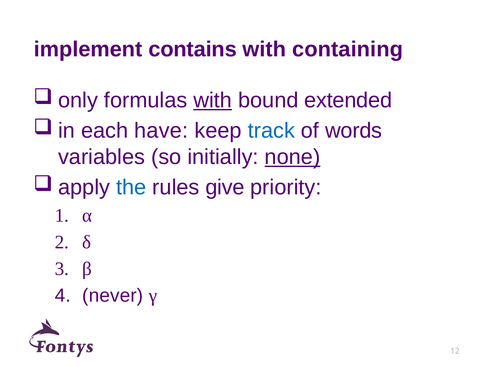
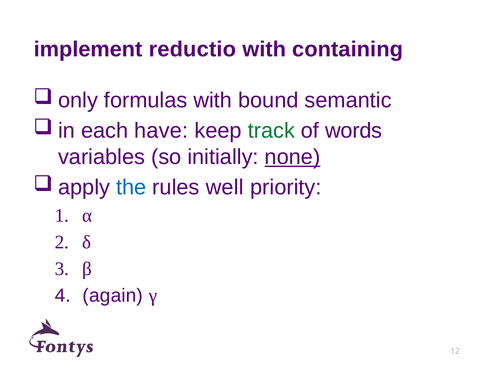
contains: contains -> reductio (192, 49)
with underline: present -> none (213, 100)
extended: extended -> semantic (348, 100)
track colour: blue -> green (271, 131)
give: give -> well (225, 187)
never: never -> again (113, 295)
